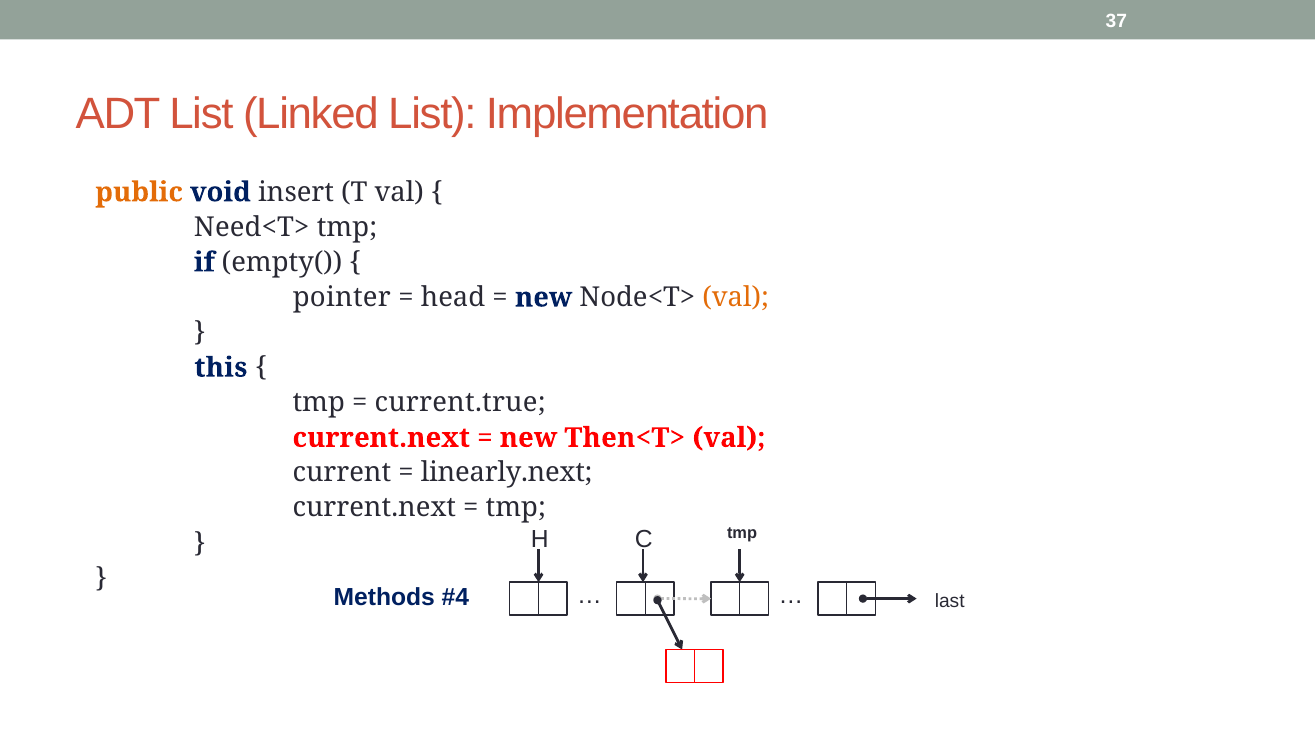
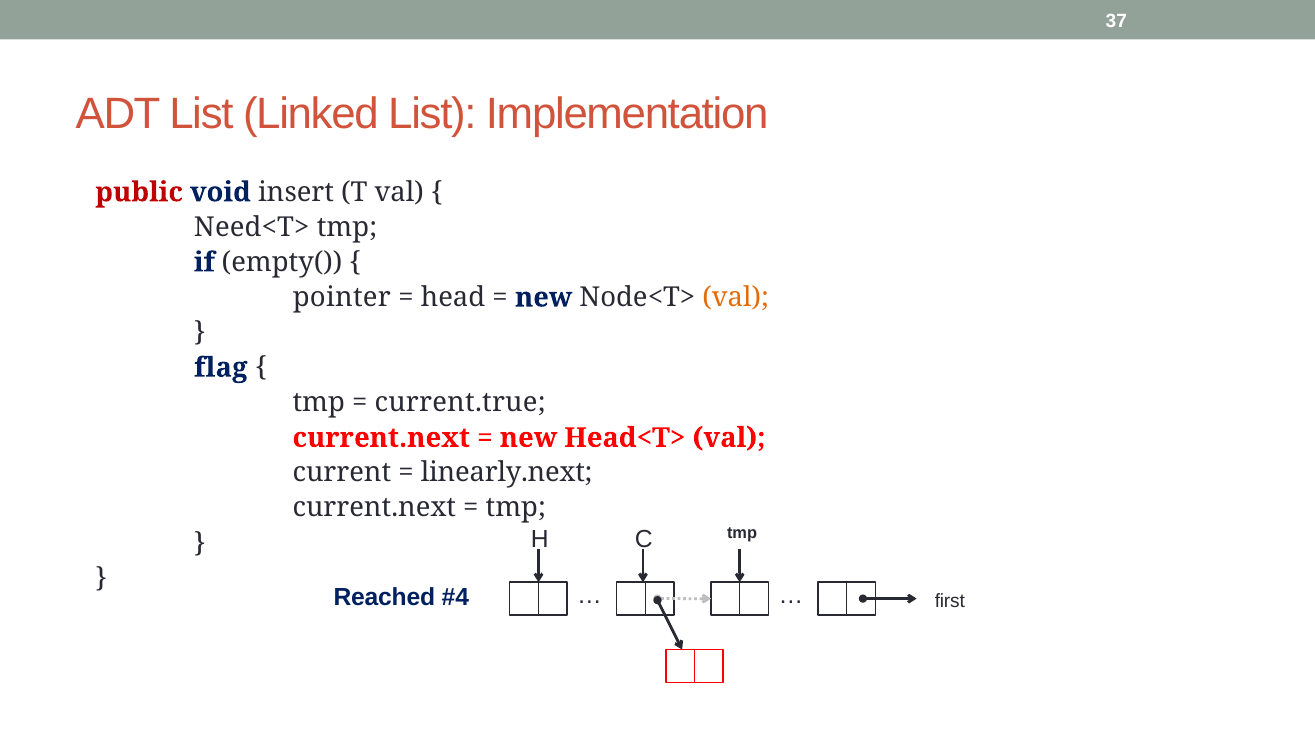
public colour: orange -> red (139, 192)
this: this -> flag (221, 367)
Then<T>: Then<T> -> Head<T> (625, 438)
last: last -> first (950, 601)
Methods: Methods -> Reached (384, 597)
